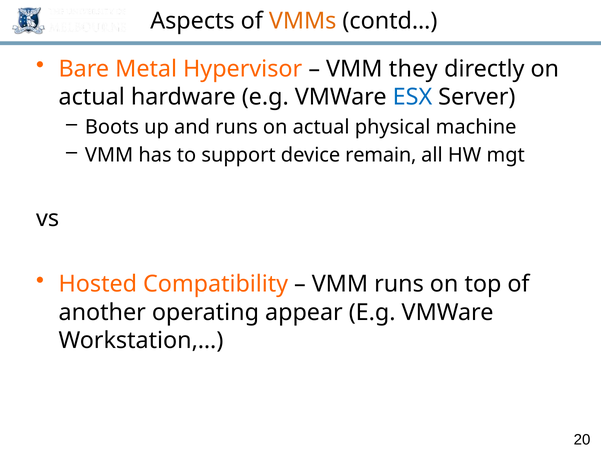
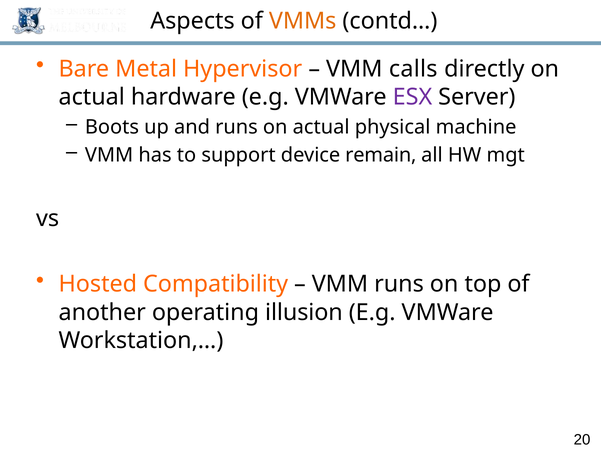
they: they -> calls (413, 69)
ESX colour: blue -> purple (412, 97)
appear: appear -> illusion (304, 312)
